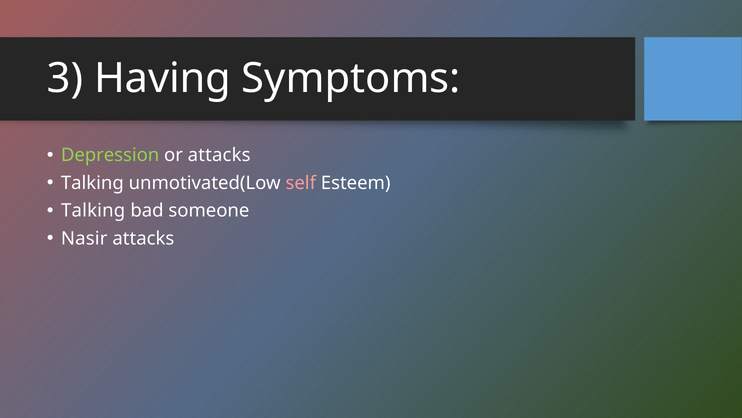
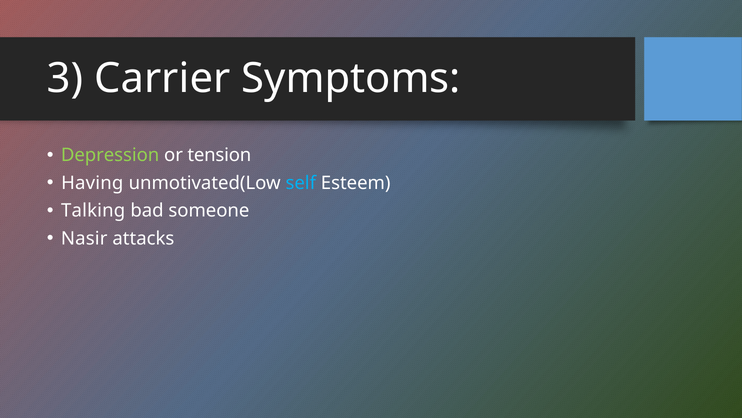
Having: Having -> Carrier (162, 78)
or attacks: attacks -> tension (219, 155)
Talking: Talking -> Having (92, 183)
self colour: pink -> light blue (301, 183)
